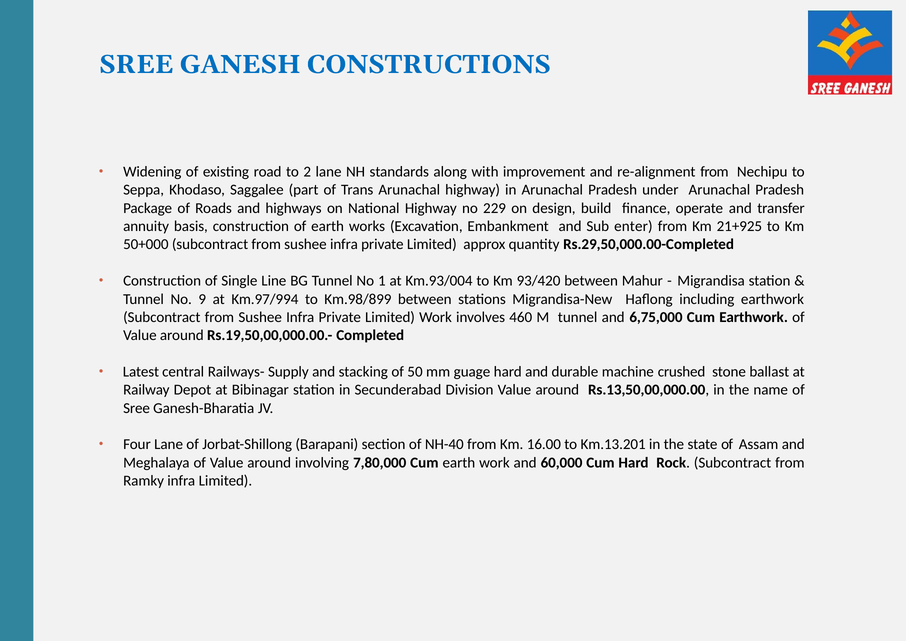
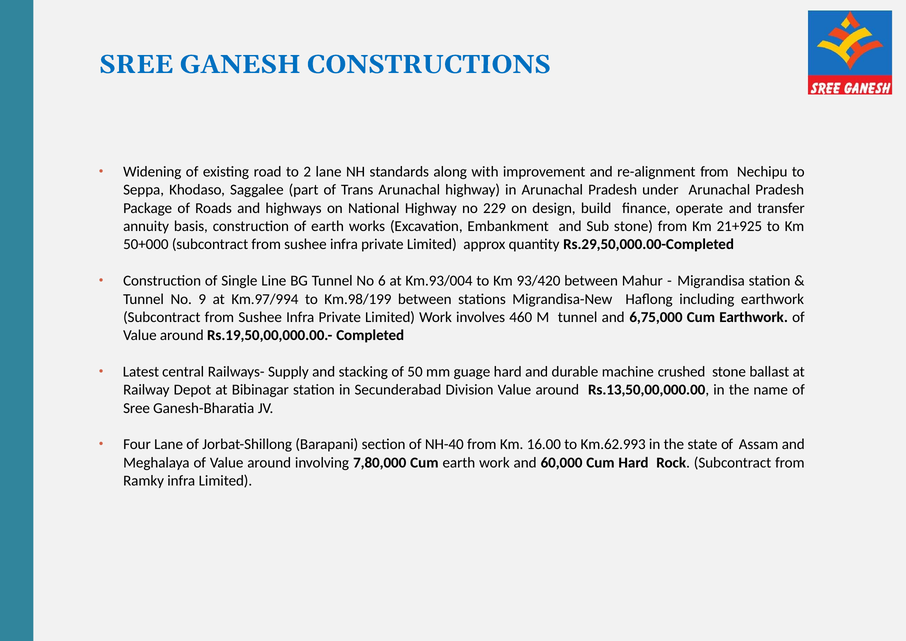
Sub enter: enter -> stone (633, 226)
1: 1 -> 6 (382, 281)
Km.98/899: Km.98/899 -> Km.98/199 (358, 299)
Km.13.201: Km.13.201 -> Km.62.993 (613, 444)
